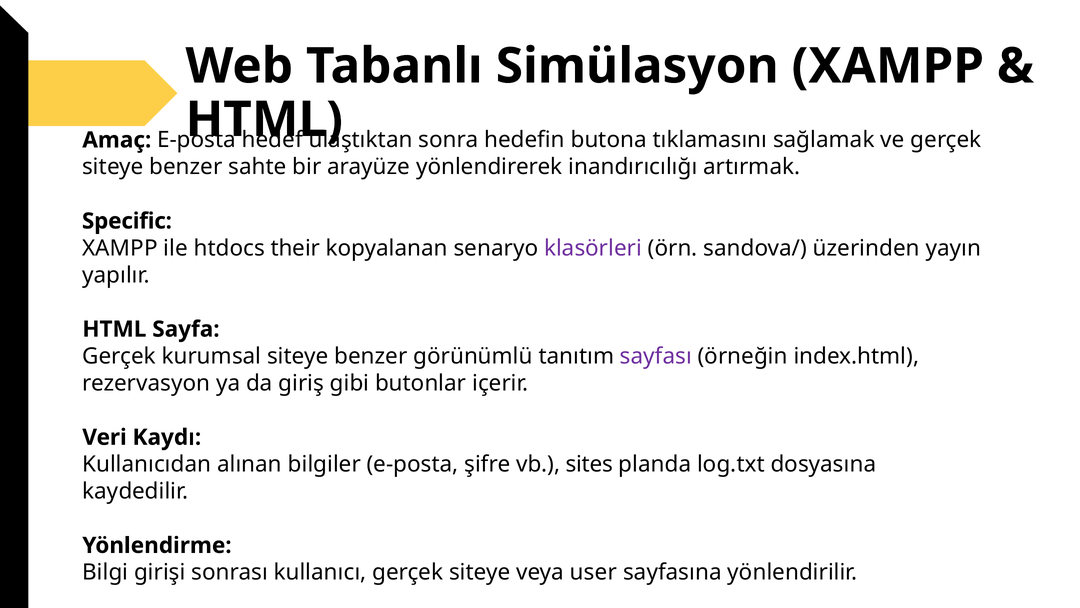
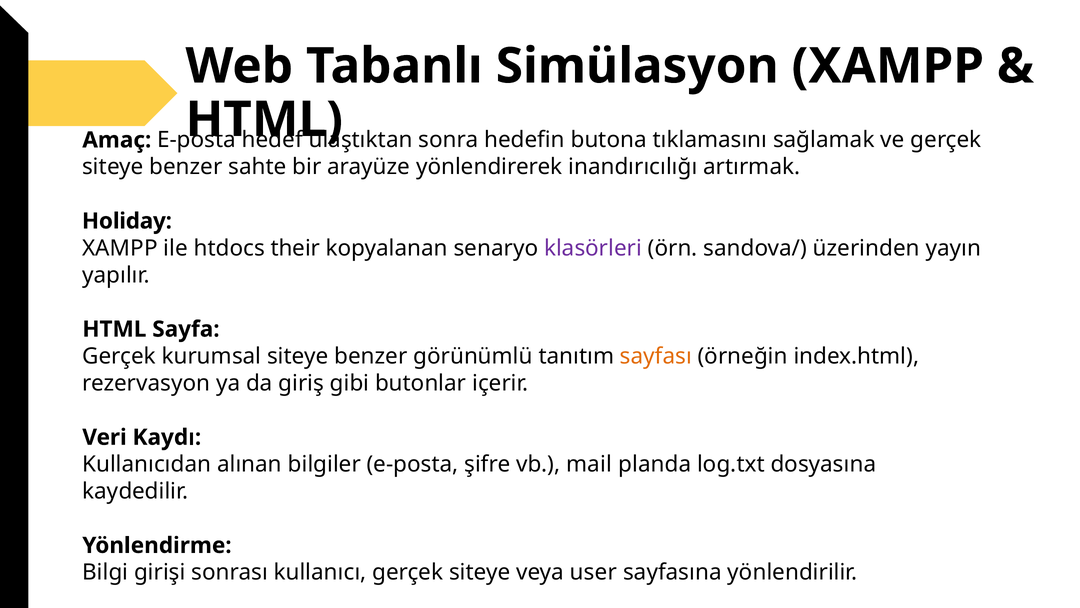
Specific: Specific -> Holiday (127, 221)
sayfası colour: purple -> orange (656, 356)
sites: sites -> mail (589, 464)
